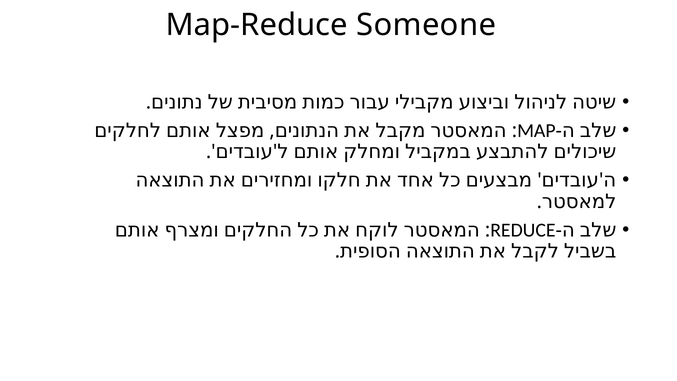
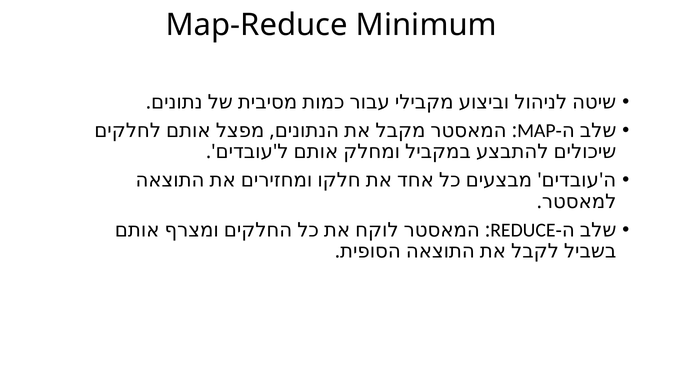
Someone: Someone -> Minimum (426, 25)
